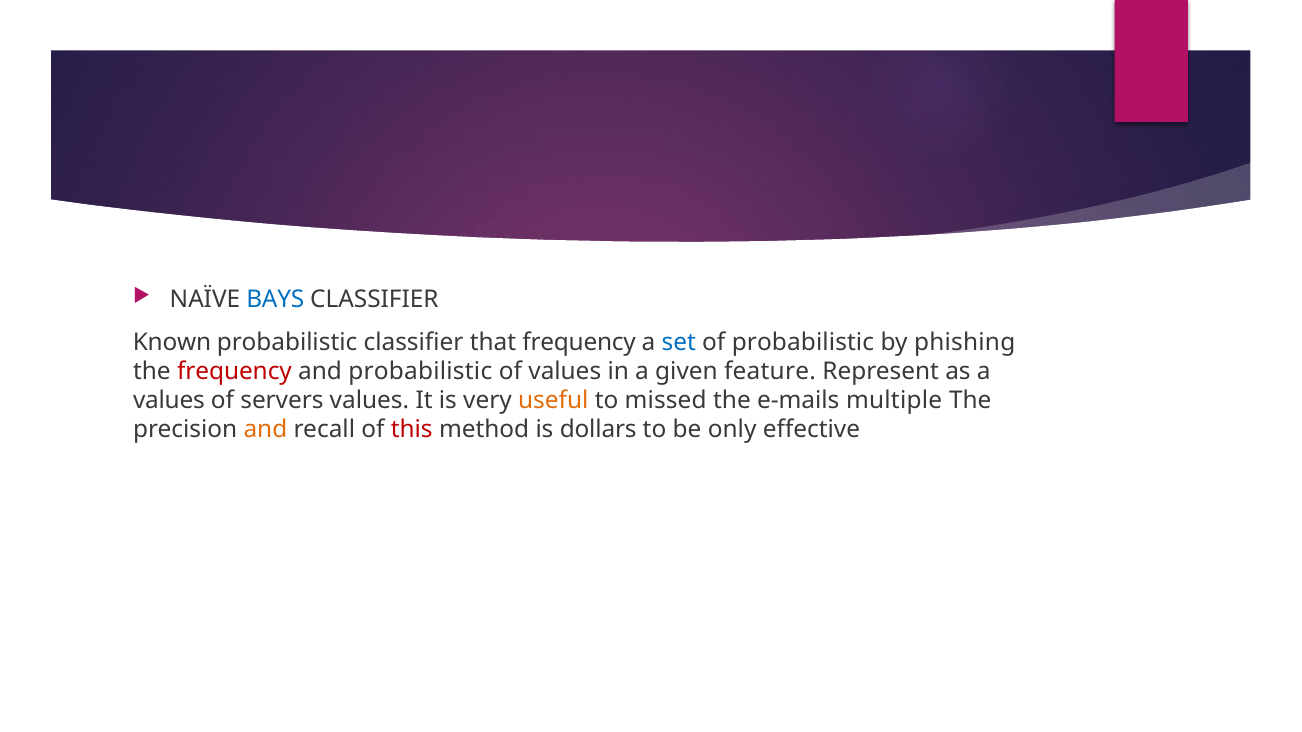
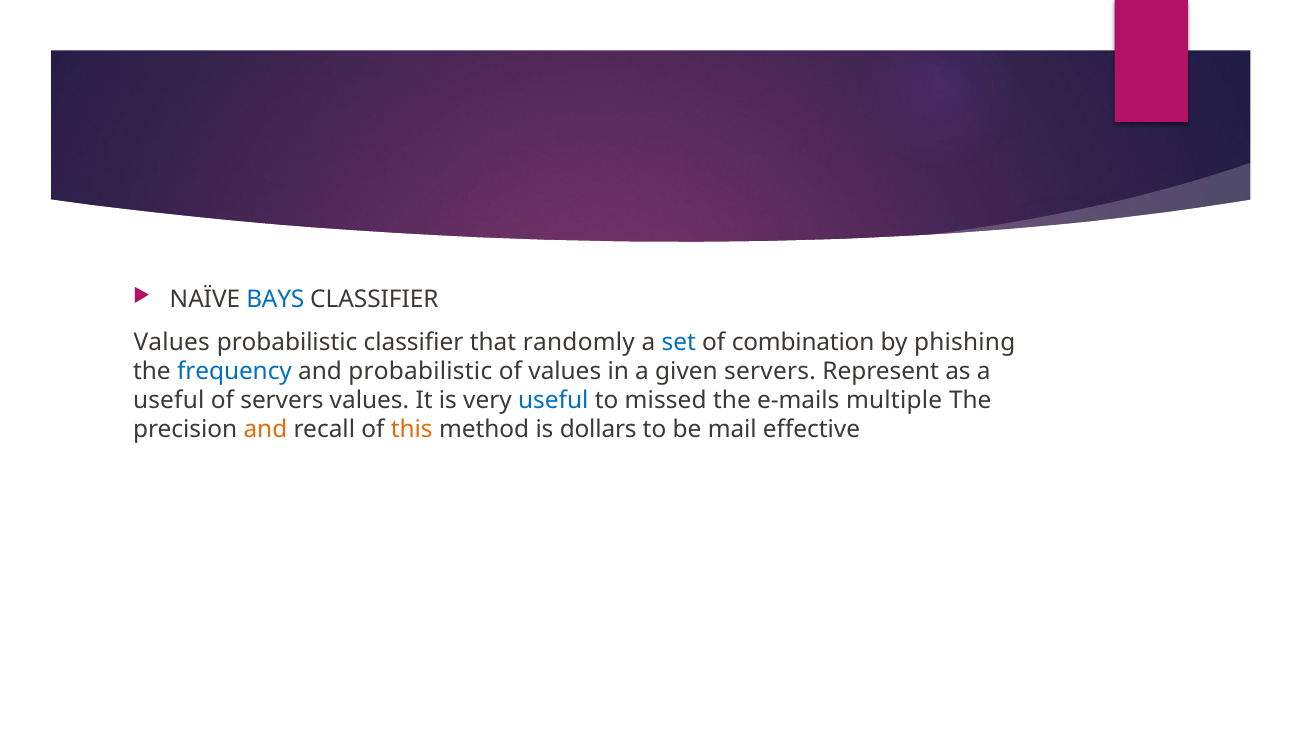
Known: Known -> Values (172, 342)
that frequency: frequency -> randomly (579, 342)
of probabilistic: probabilistic -> combination (803, 342)
frequency colour: red -> blue (234, 371)
given feature: feature -> servers (770, 371)
values: values -> useful (169, 401)
useful colour: orange -> blue (553, 401)
this colour: red -> orange (412, 430)
only: only -> mail (732, 430)
